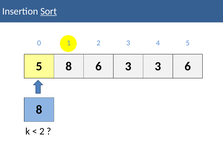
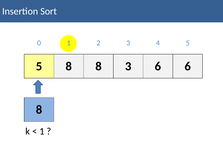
Sort underline: present -> none (49, 11)
8 6: 6 -> 8 (98, 66)
3 3: 3 -> 6 (158, 66)
2: 2 -> 1 (42, 131)
